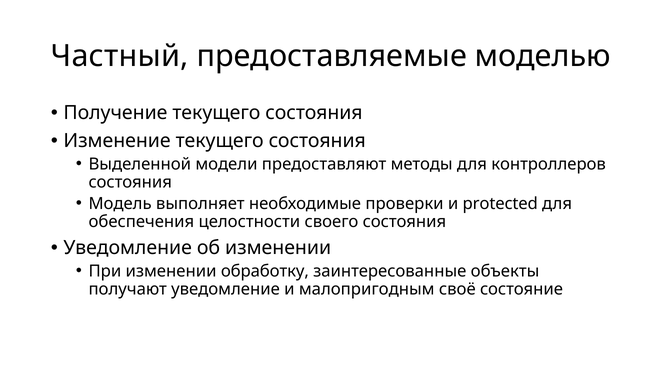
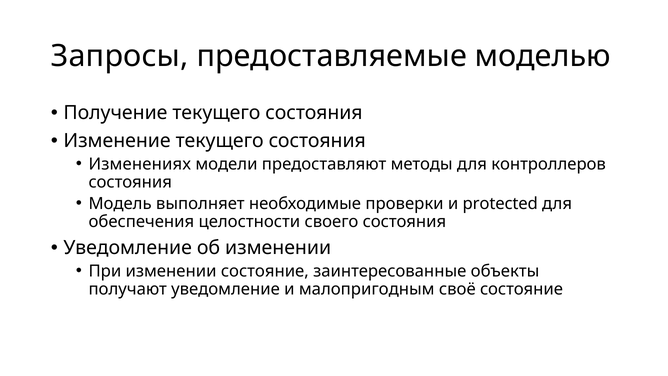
Частный: Частный -> Запросы (120, 56)
Выделенной: Выделенной -> Изменениях (140, 164)
изменении обработку: обработку -> состояние (265, 271)
